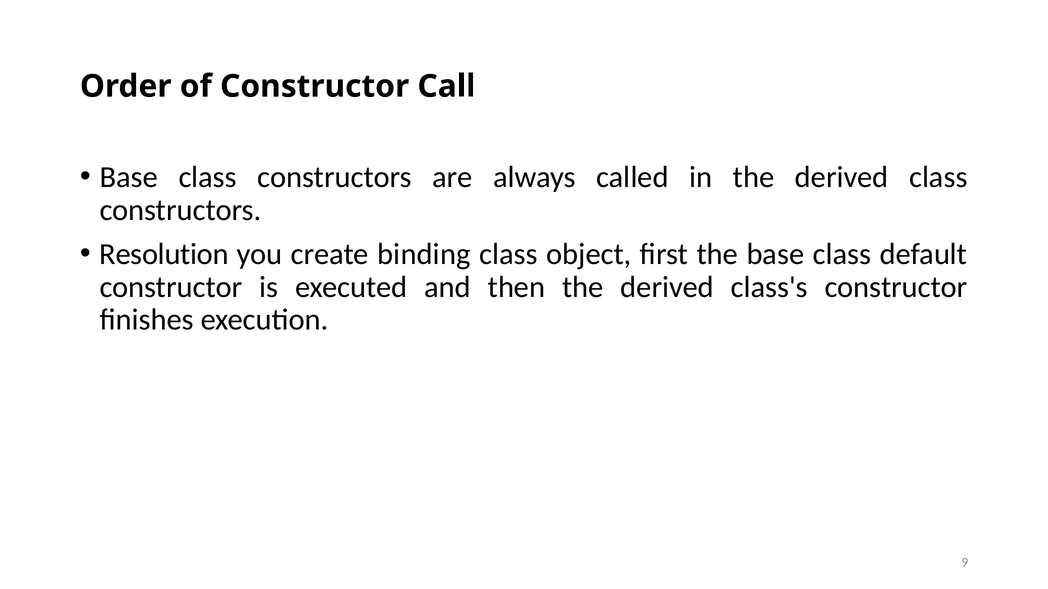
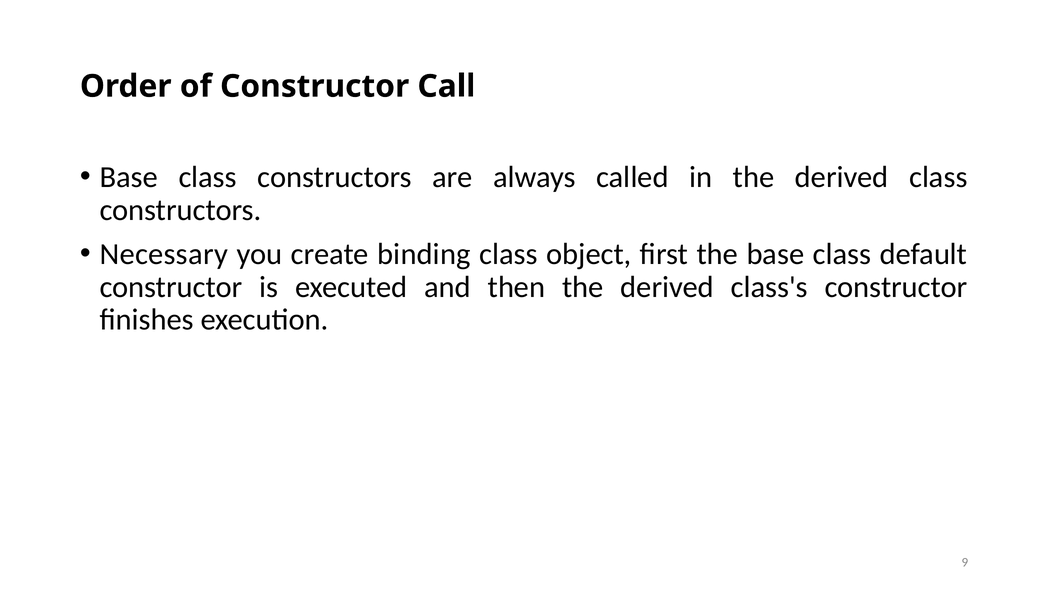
Resolution: Resolution -> Necessary (164, 254)
